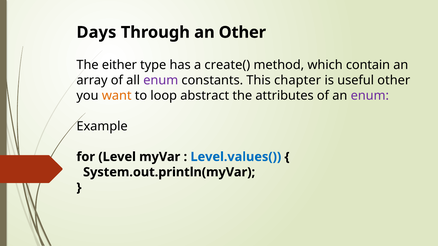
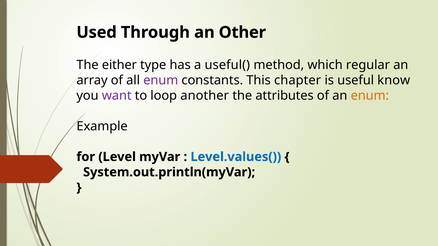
Days: Days -> Used (97, 32)
create(: create( -> useful( (227, 65)
contain: contain -> regular (368, 65)
useful other: other -> know (394, 80)
want colour: orange -> purple (117, 96)
abstract: abstract -> another (205, 96)
enum colour: purple -> orange (370, 96)
